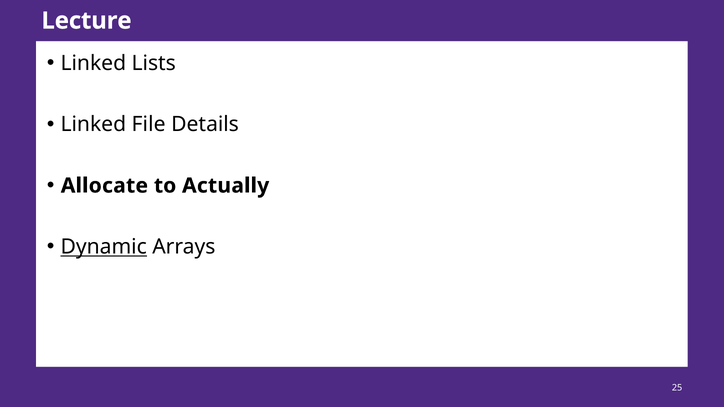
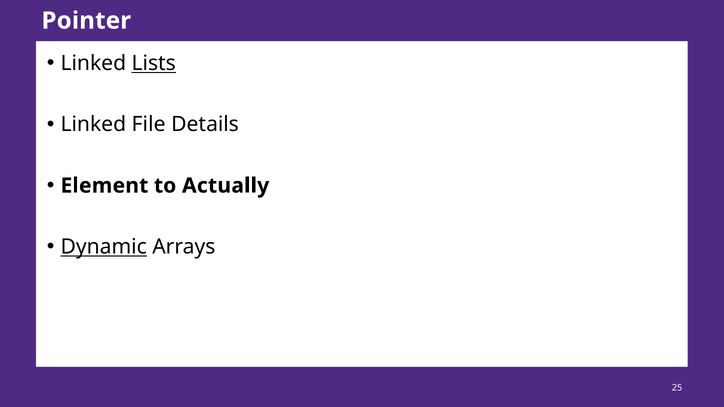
Lecture: Lecture -> Pointer (86, 21)
Lists underline: none -> present (154, 63)
Allocate: Allocate -> Element (104, 186)
